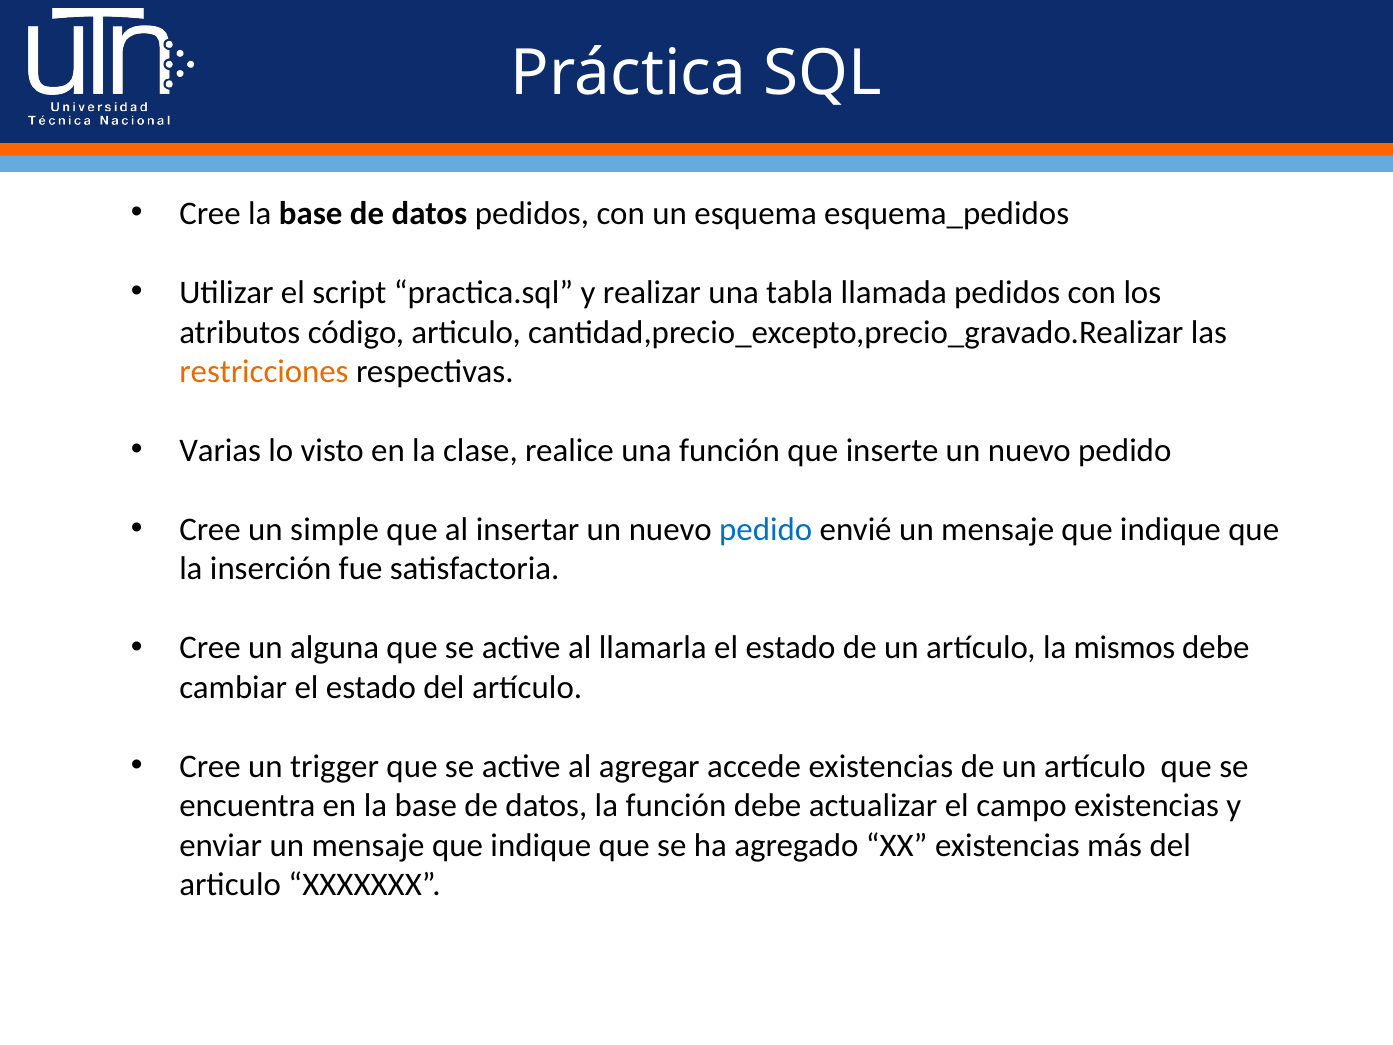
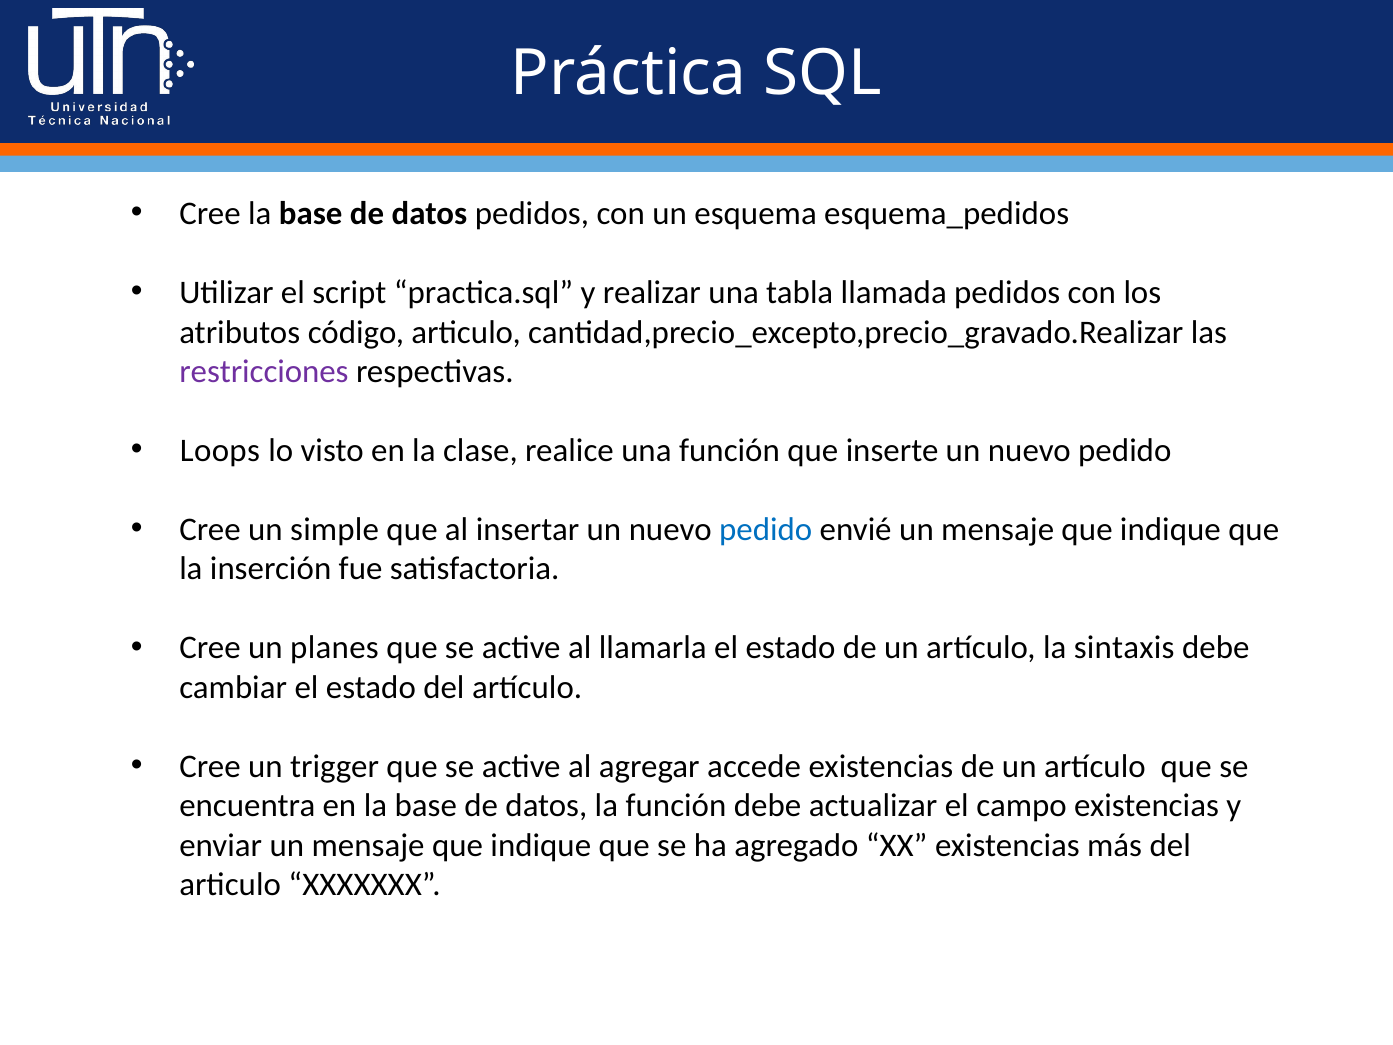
restricciones colour: orange -> purple (264, 372)
Varias: Varias -> Loops (220, 451)
alguna: alguna -> planes (335, 648)
mismos: mismos -> sintaxis (1124, 648)
